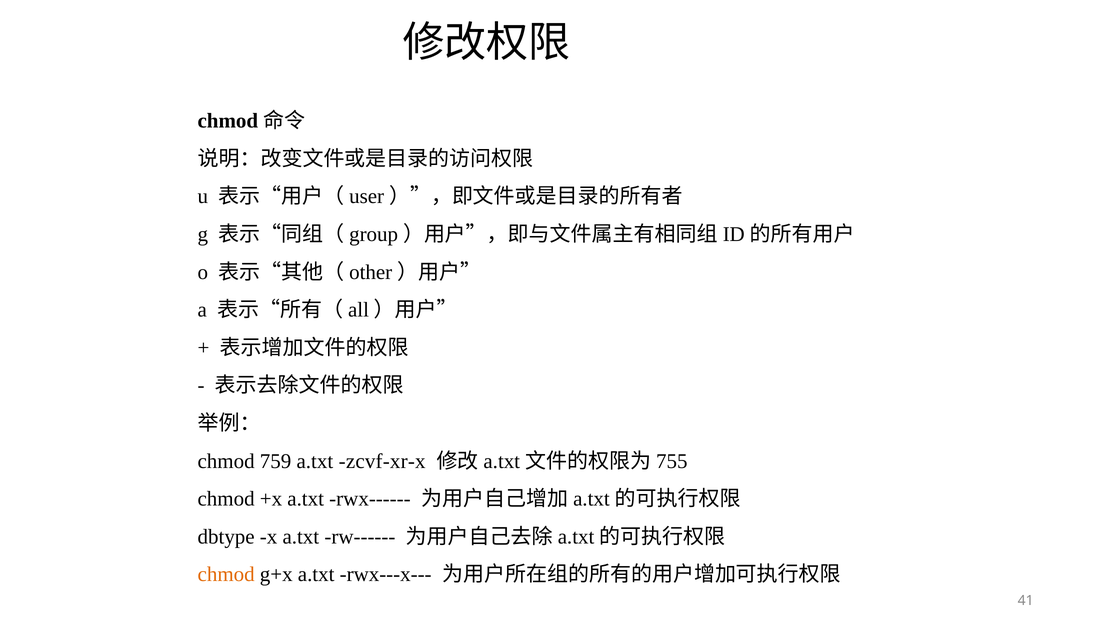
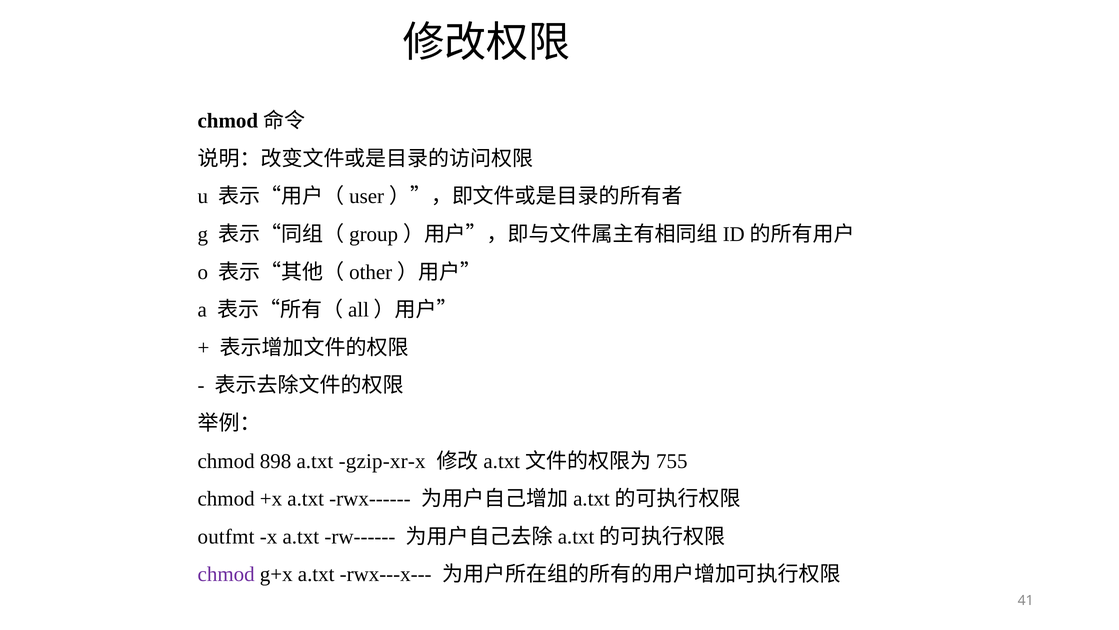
759: 759 -> 898 (276, 461)
zcvf-xr-x: zcvf-xr-x -> gzip-xr-x (382, 461)
dbtype: dbtype -> outfmt (226, 536)
chmod colour: orange -> purple (226, 574)
